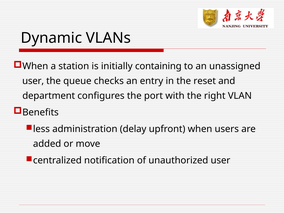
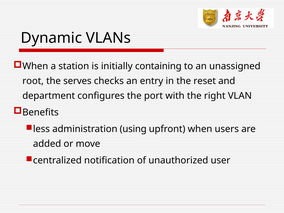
user: user -> root (33, 81)
queue: queue -> serves (77, 81)
delay: delay -> using (133, 129)
